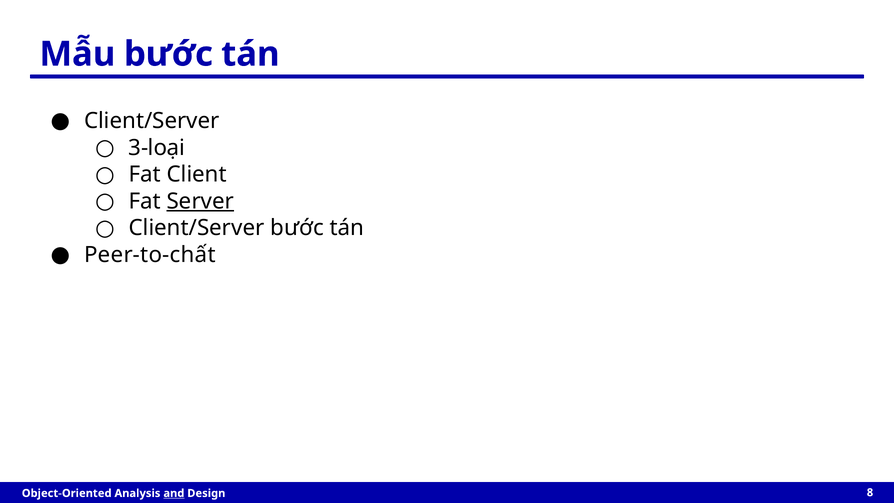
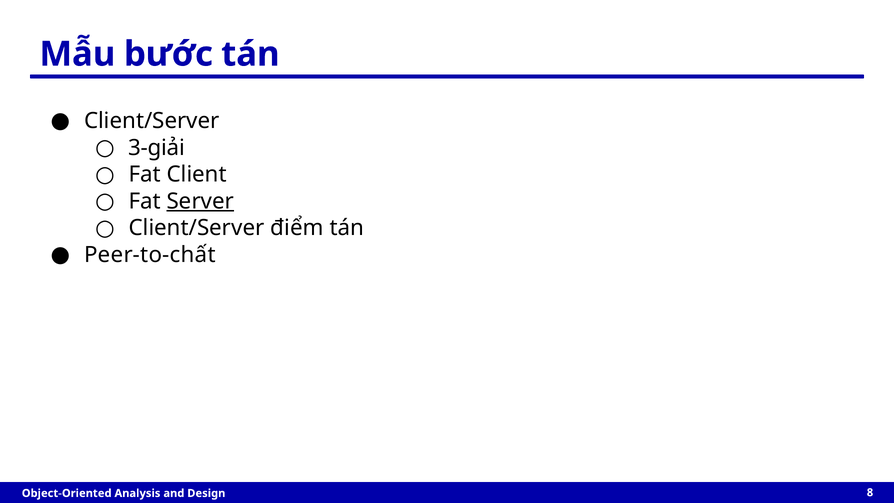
3-loại: 3-loại -> 3-giải (157, 148)
Client/Server bước: bước -> điểm (297, 228)
and underline: present -> none (174, 493)
